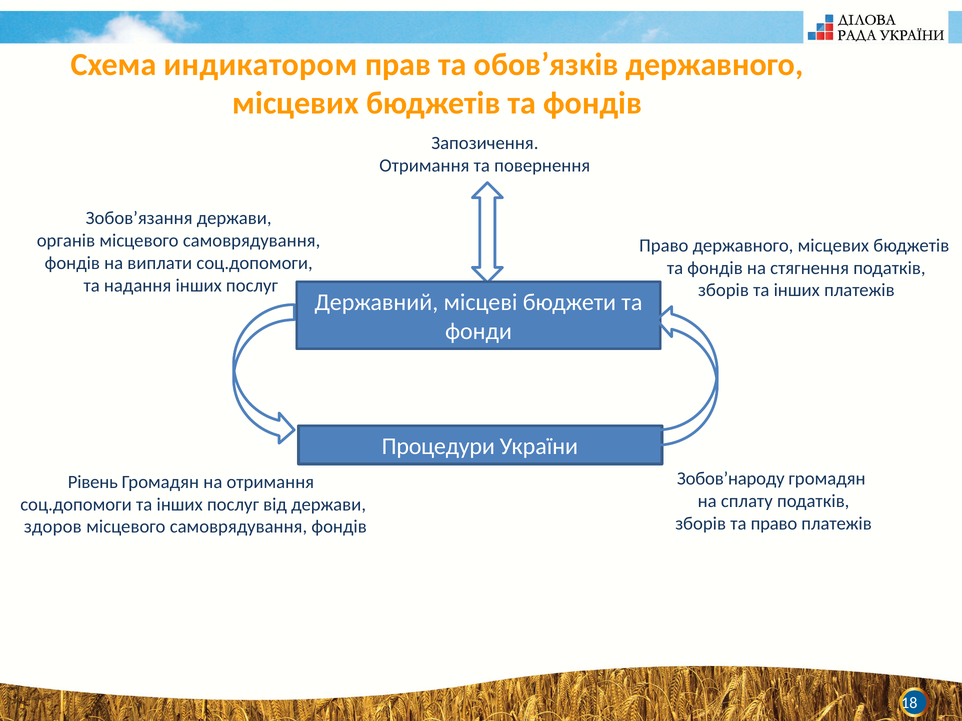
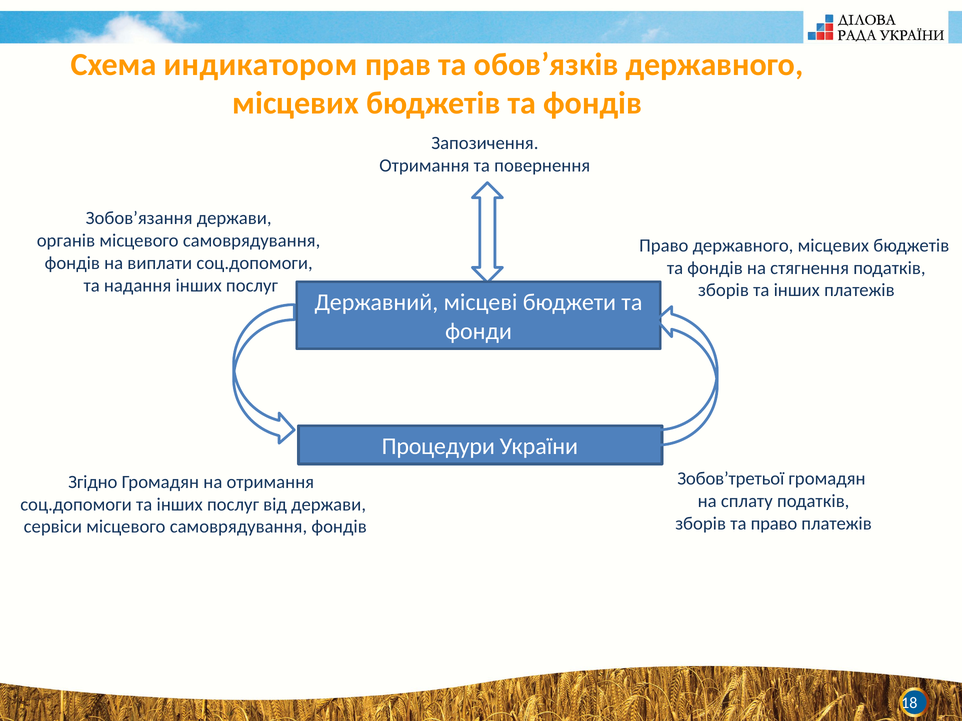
Зобов’народу: Зобов’народу -> Зобов’третьої (731, 479)
Рівень: Рівень -> Згідно (93, 482)
здоров: здоров -> сервіси (53, 527)
